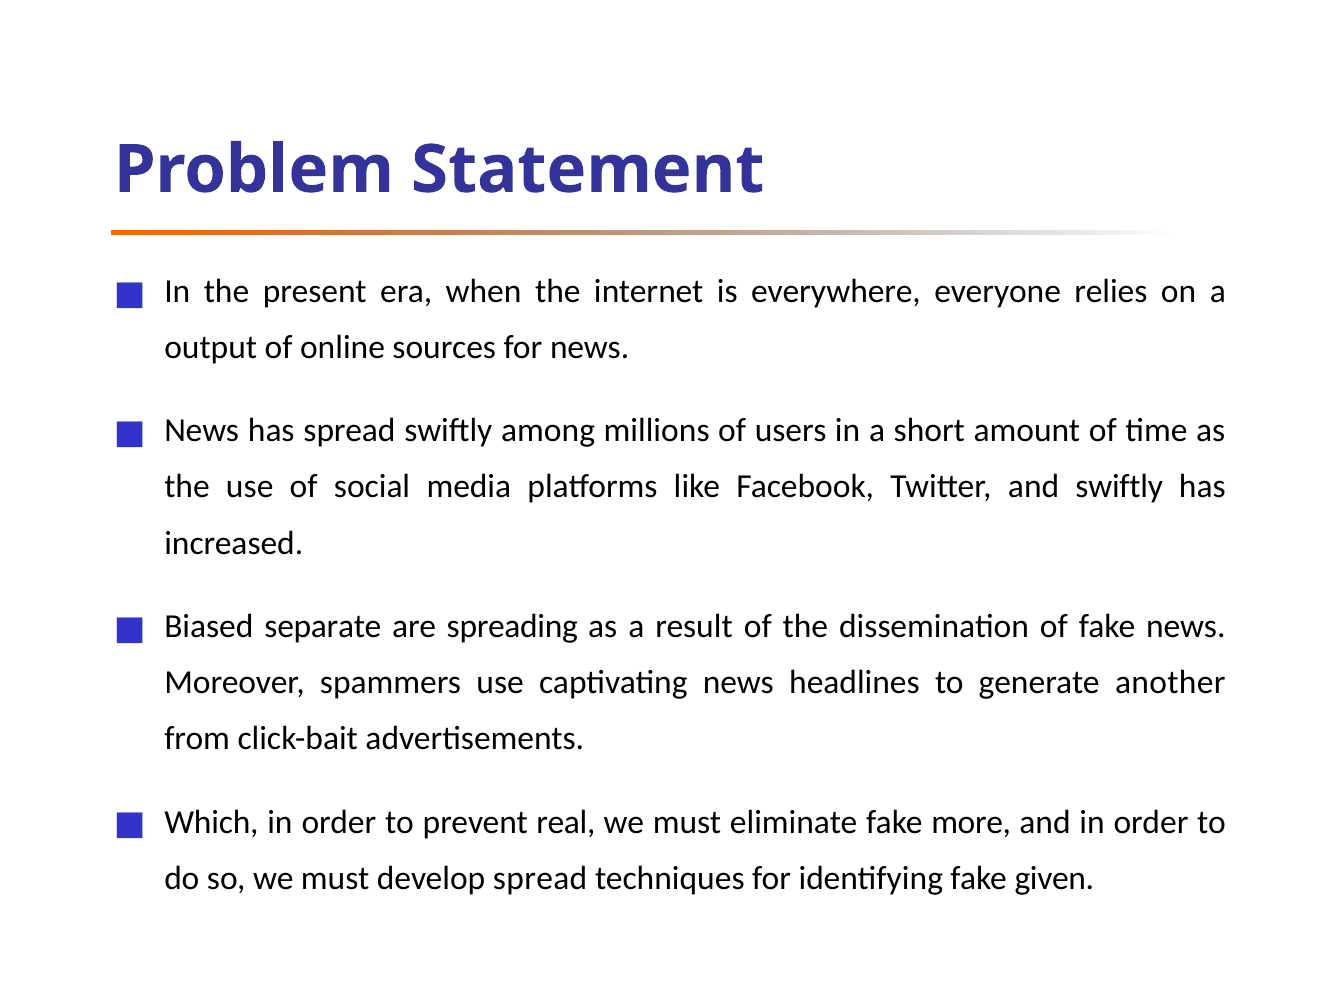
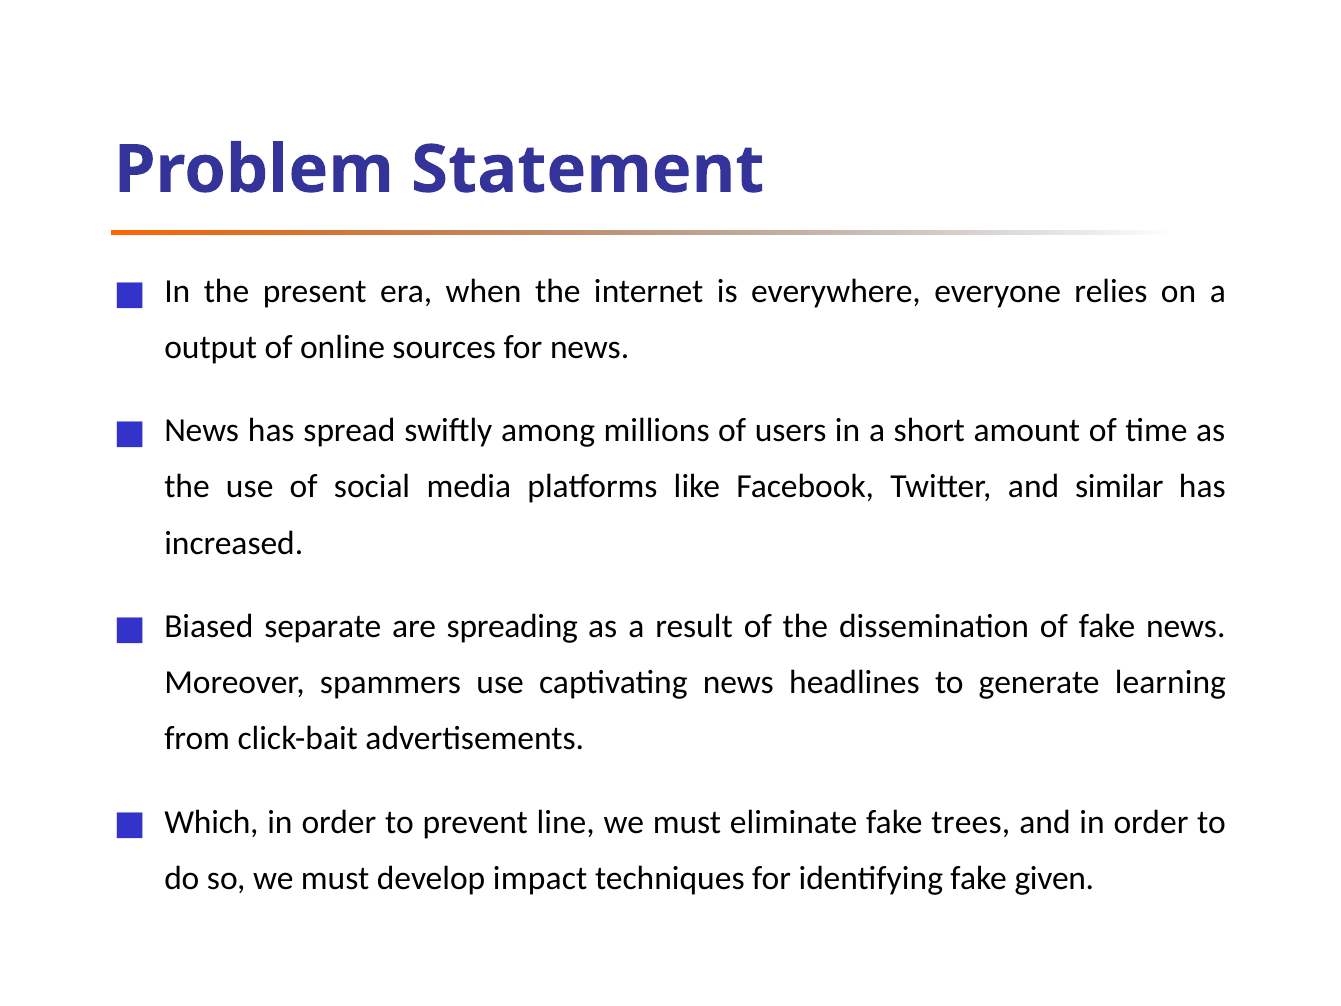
and swiftly: swiftly -> similar (1119, 487)
another: another -> learning (1170, 682)
real: real -> line (566, 822)
more: more -> trees (971, 822)
develop spread: spread -> impact (540, 878)
